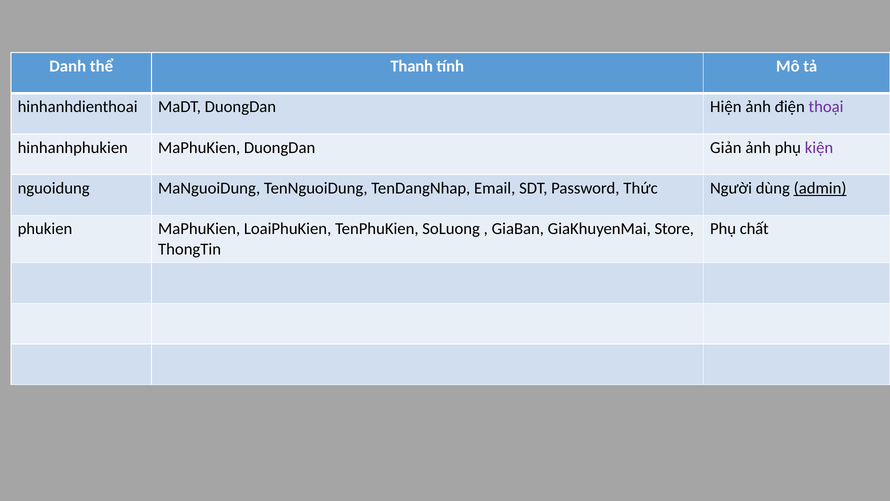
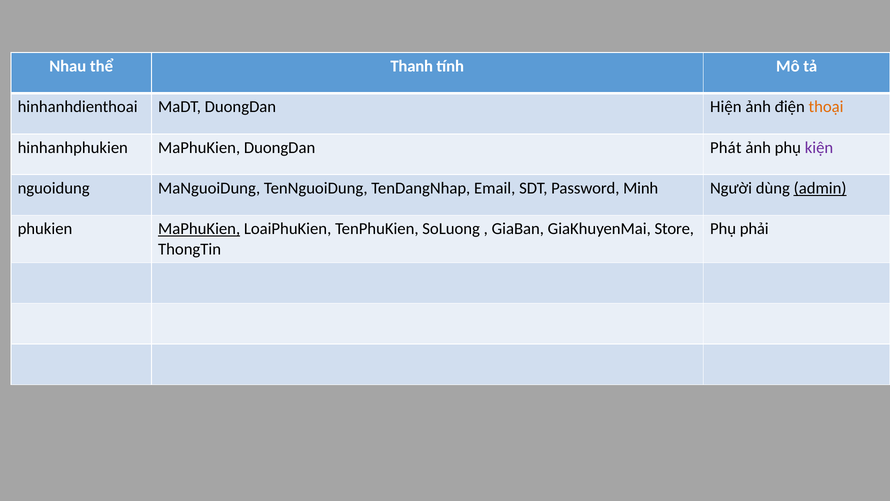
Danh: Danh -> Nhau (68, 66)
thoại colour: purple -> orange (826, 107)
Giản: Giản -> Phát (726, 148)
Thức: Thức -> Minh (641, 188)
MaPhuKien underline: none -> present (199, 229)
chất: chất -> phải (754, 229)
